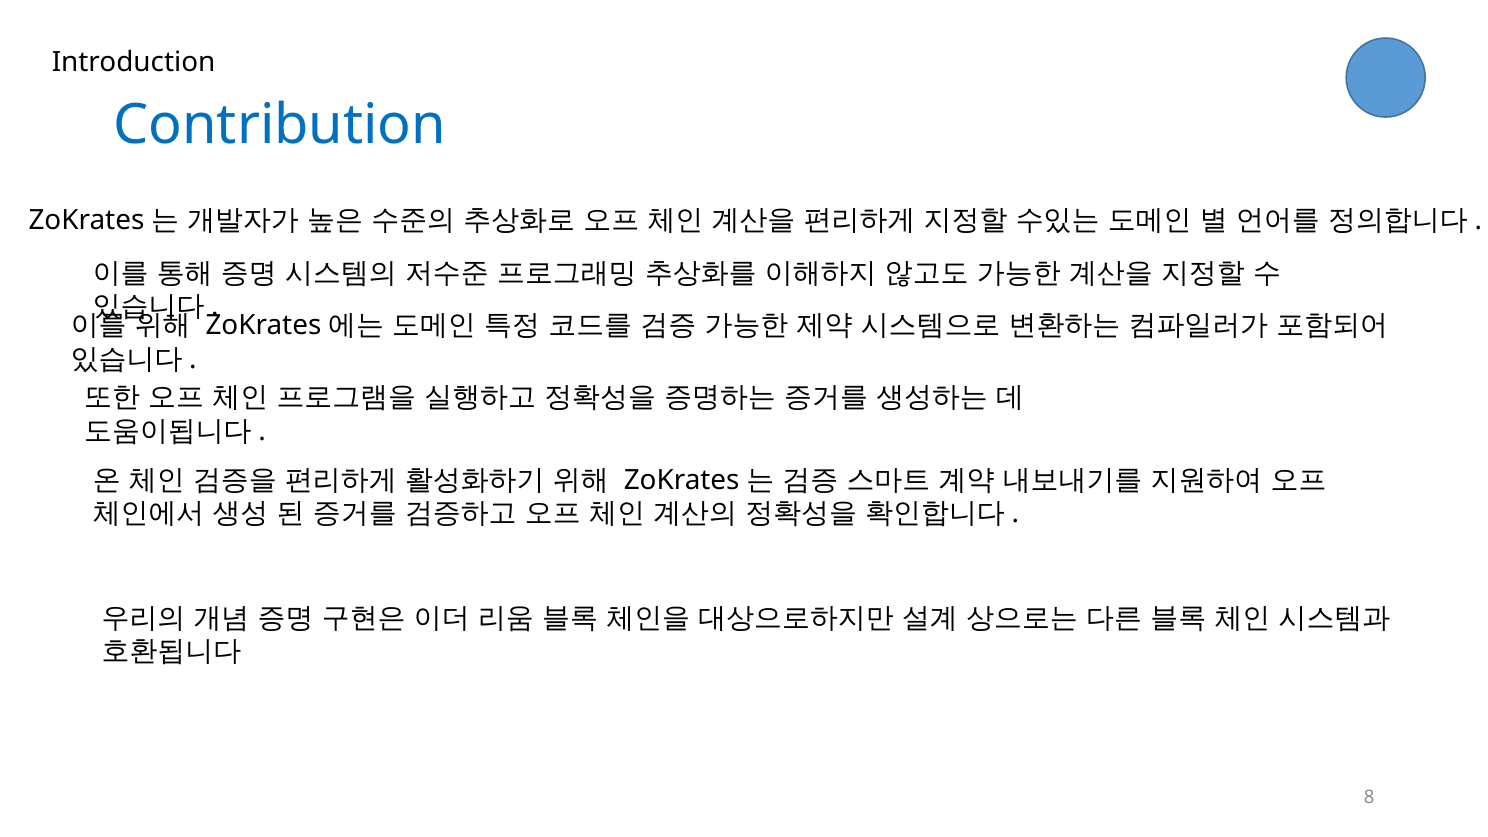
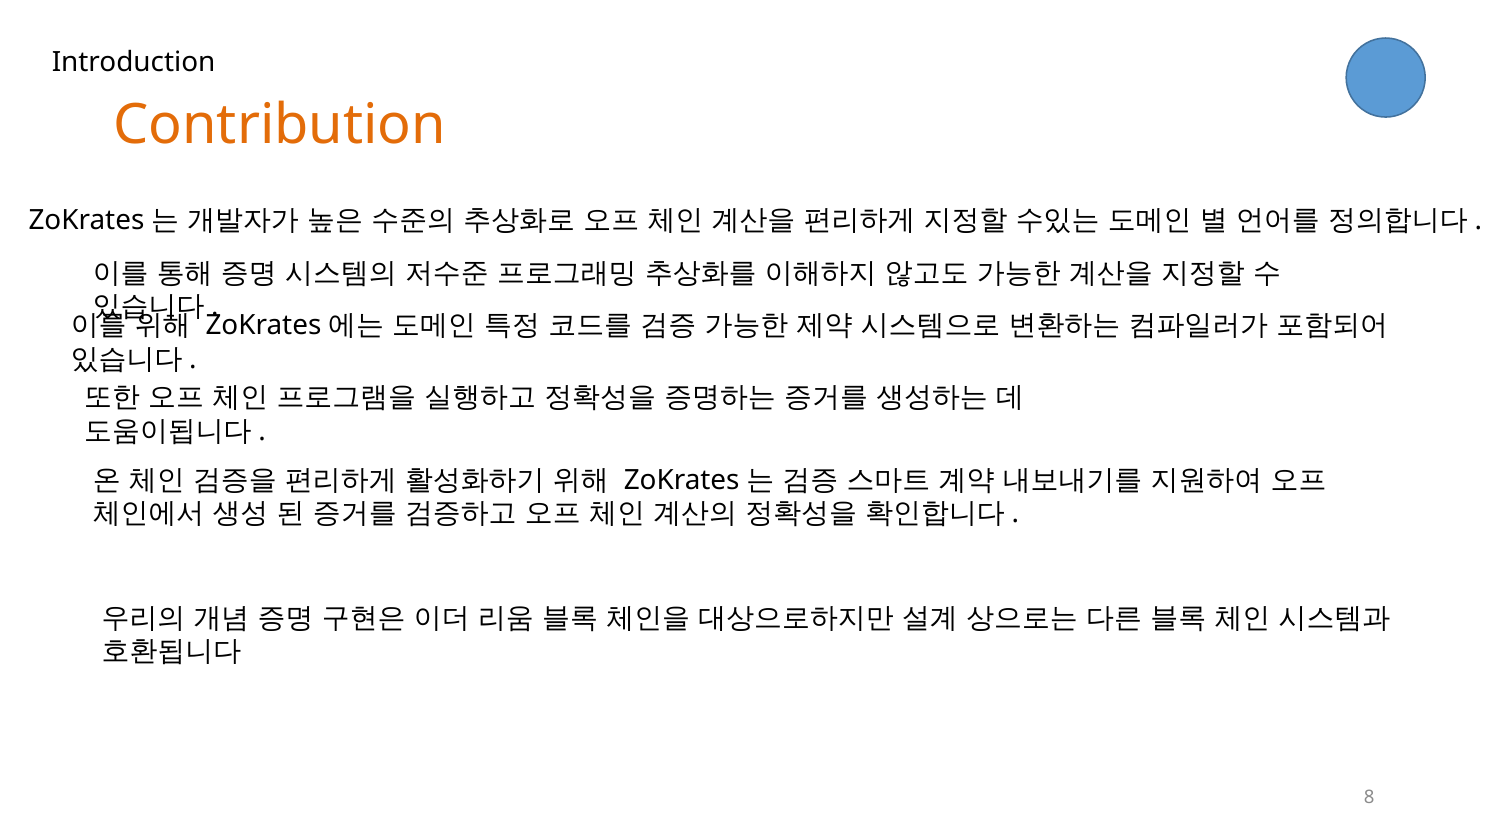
Contribution colour: blue -> orange (280, 125)
